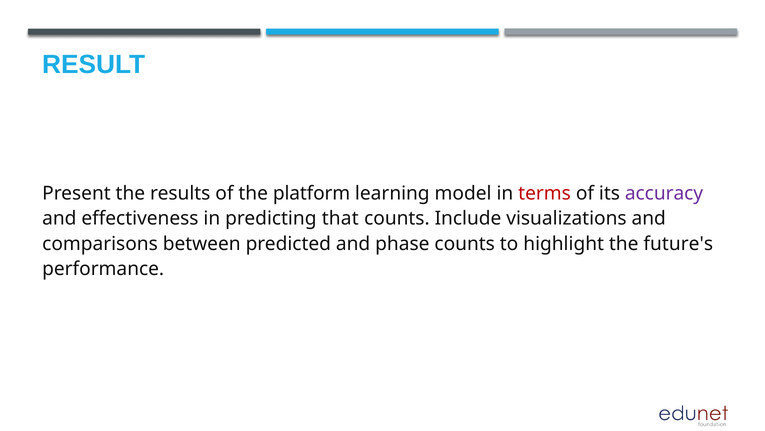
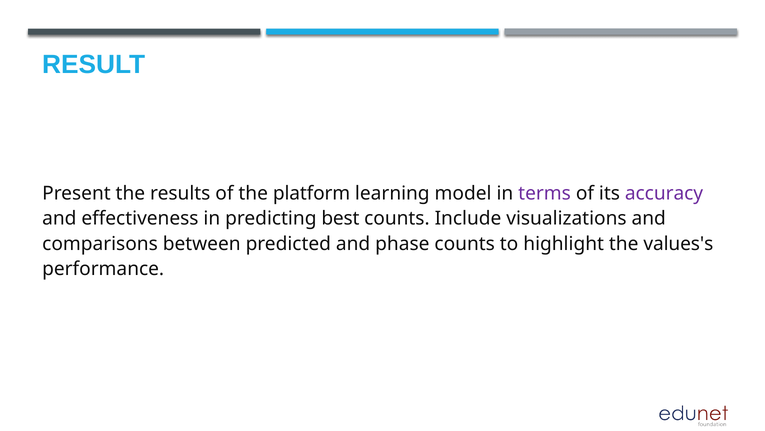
terms colour: red -> purple (545, 193)
that: that -> best (340, 218)
future's: future's -> values's (678, 243)
